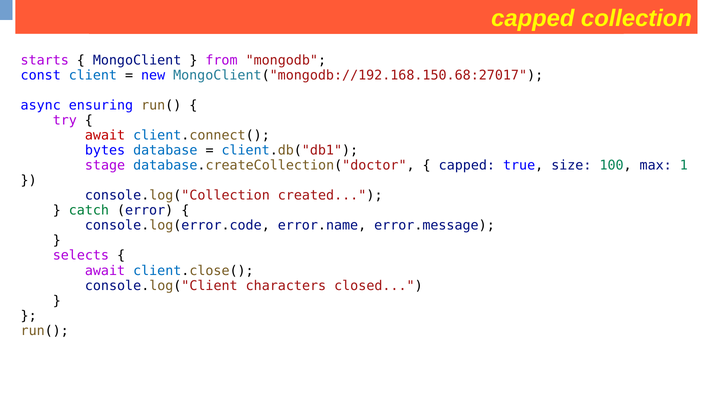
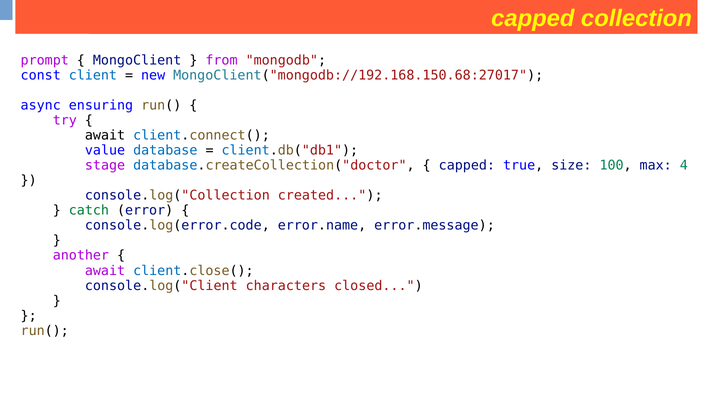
starts: starts -> prompt (45, 60)
await colour: red -> black (105, 135)
bytes: bytes -> value (105, 150)
1: 1 -> 4 (684, 165)
selects: selects -> another (81, 256)
